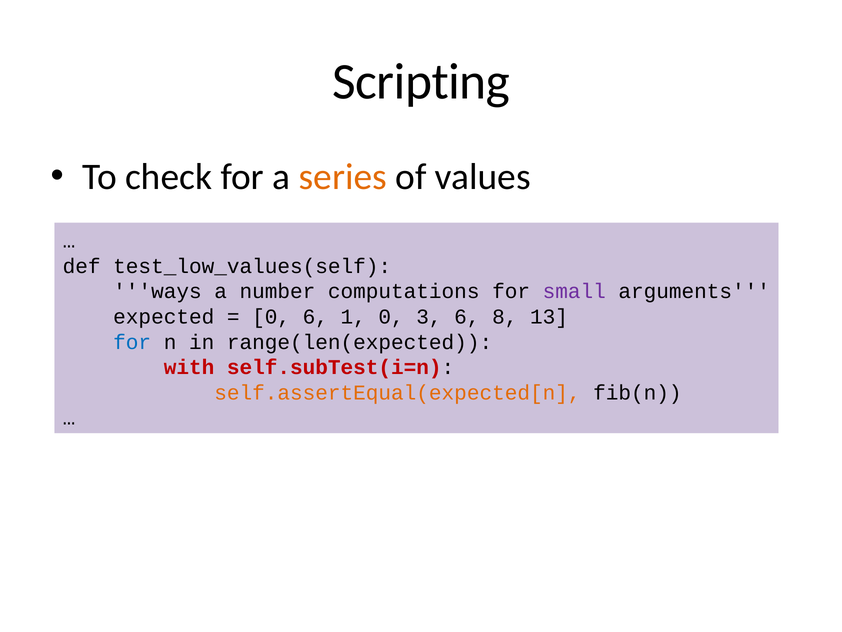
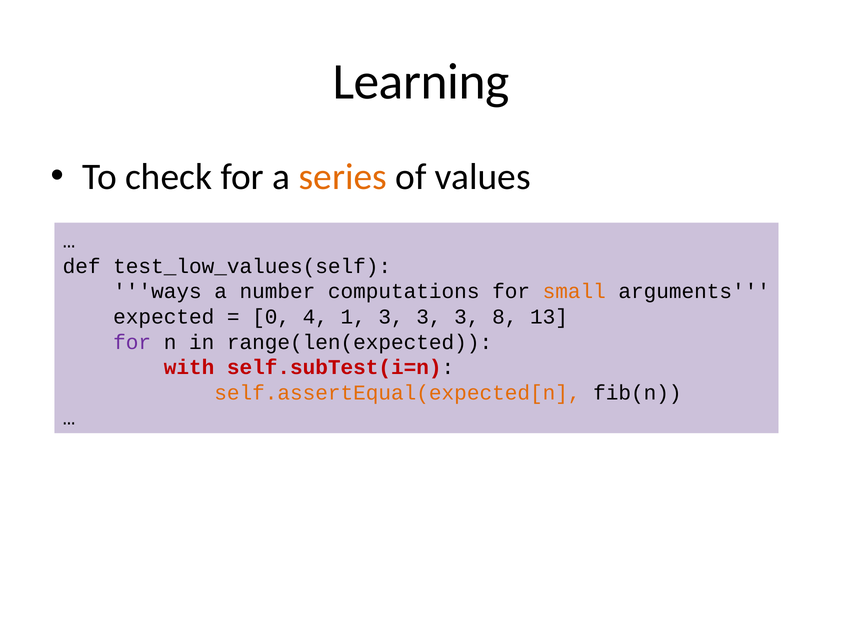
Scripting: Scripting -> Learning (421, 82)
small colour: purple -> orange (574, 291)
0 6: 6 -> 4 (315, 317)
1 0: 0 -> 3 (391, 317)
6: 6 -> 3 (467, 317)
for colour: blue -> purple (132, 342)
